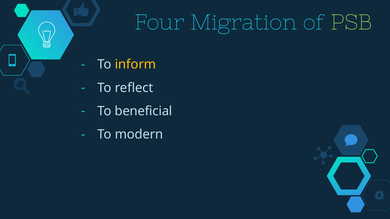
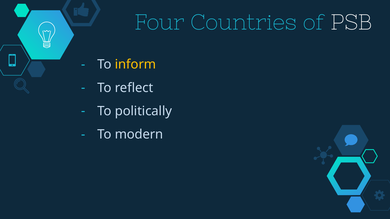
Migration: Migration -> Countries (244, 23)
PSB colour: light green -> white (351, 23)
beneficial: beneficial -> politically (143, 111)
